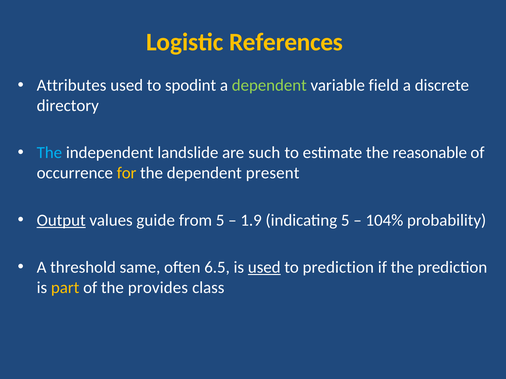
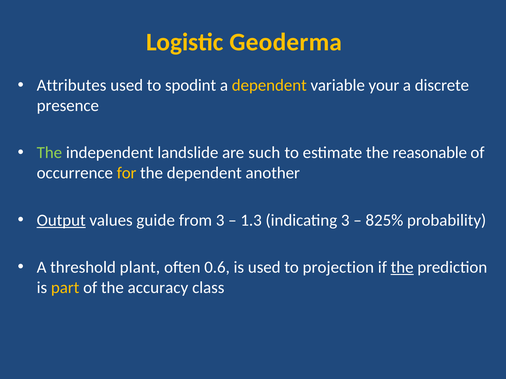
References: References -> Geoderma (286, 42)
dependent colour: light green -> yellow (269, 86)
field: field -> your (384, 86)
directory: directory -> presence (68, 106)
The colour: light blue -> light green (49, 153)
present: present -> another (273, 173)
from 5: 5 -> 3 (220, 220)
1.9: 1.9 -> 1.3 (251, 220)
indicating 5: 5 -> 3 (345, 220)
104%: 104% -> 825% (384, 220)
same: same -> plant (140, 268)
6.5: 6.5 -> 0.6 (217, 268)
used underline: present -> none (264, 268)
to prediction: prediction -> projection (338, 268)
the underline: none -> present (402, 268)
provides: provides -> accuracy (158, 288)
